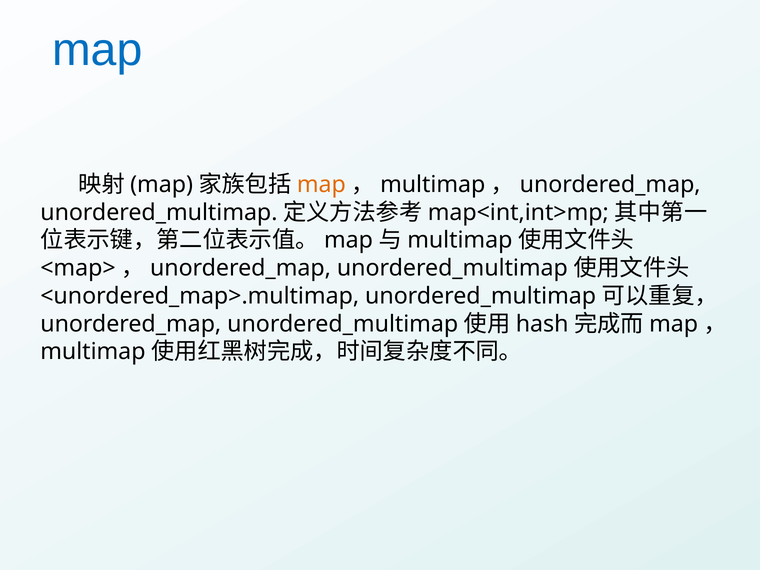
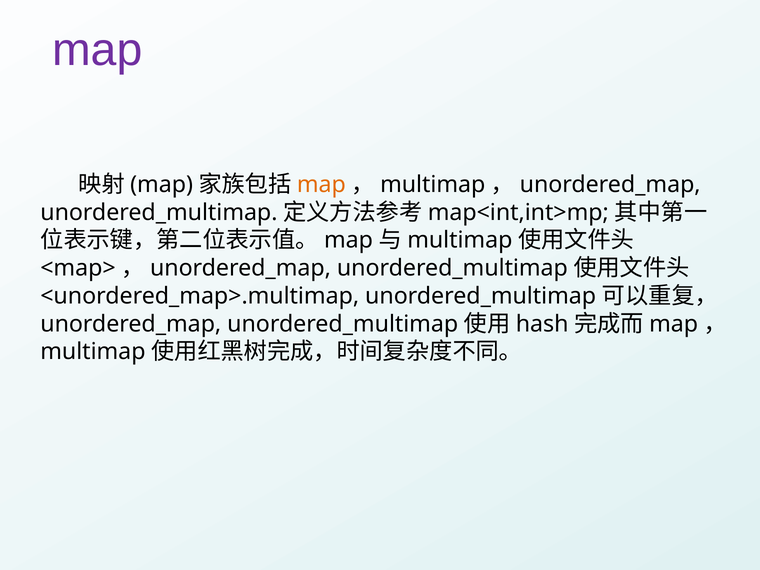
map colour: blue -> purple (97, 50)
